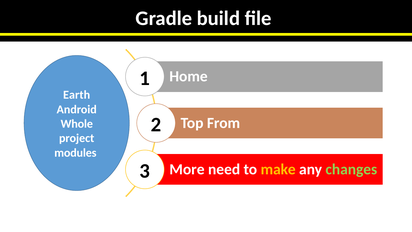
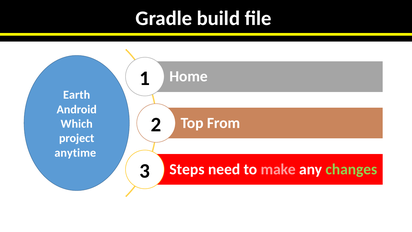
Whole: Whole -> Which (77, 124)
modules: modules -> anytime (75, 153)
More: More -> Steps (187, 169)
make colour: yellow -> pink (278, 169)
